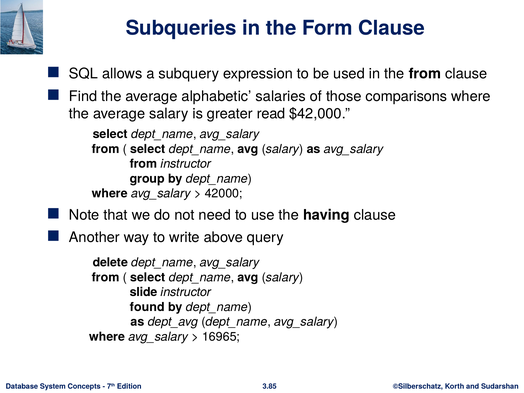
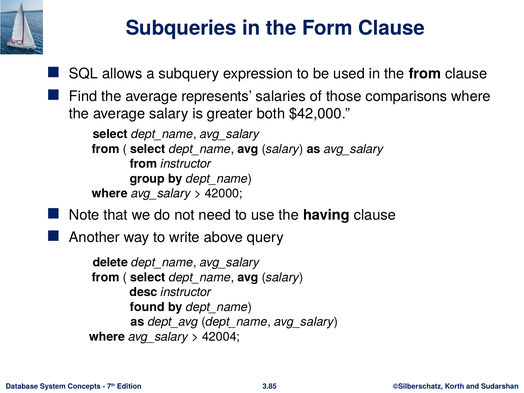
alphabetic: alphabetic -> represents (217, 96)
read: read -> both (271, 114)
slide: slide -> desc (144, 292)
16965: 16965 -> 42004 (221, 337)
